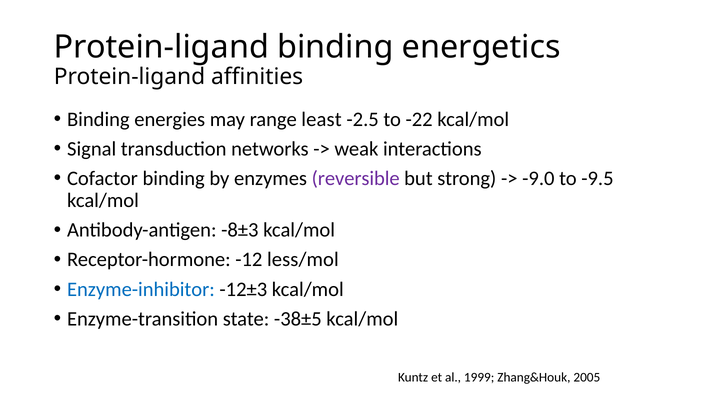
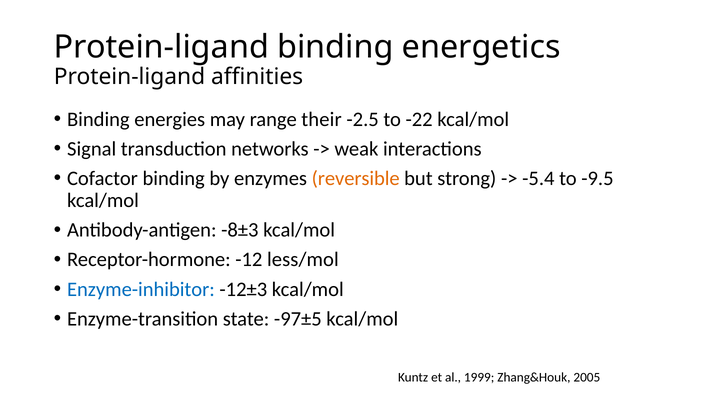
least: least -> their (322, 119)
reversible colour: purple -> orange (356, 178)
-9.0: -9.0 -> -5.4 (538, 178)
-38±5: -38±5 -> -97±5 (298, 319)
